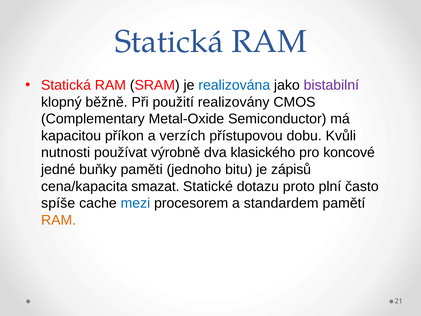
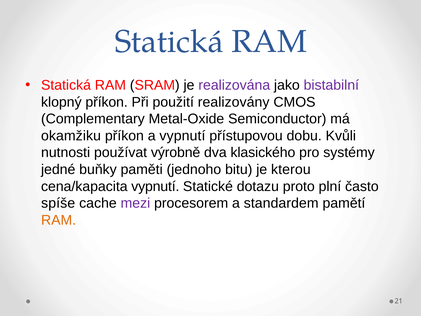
realizována colour: blue -> purple (234, 85)
klopný běžně: běžně -> příkon (107, 102)
kapacitou: kapacitou -> okamžiku (71, 136)
a verzích: verzích -> vypnutí (182, 136)
koncové: koncové -> systémy (349, 153)
zápisů: zápisů -> kterou (291, 169)
cena/kapacita smazat: smazat -> vypnutí (155, 186)
mezi colour: blue -> purple (135, 203)
